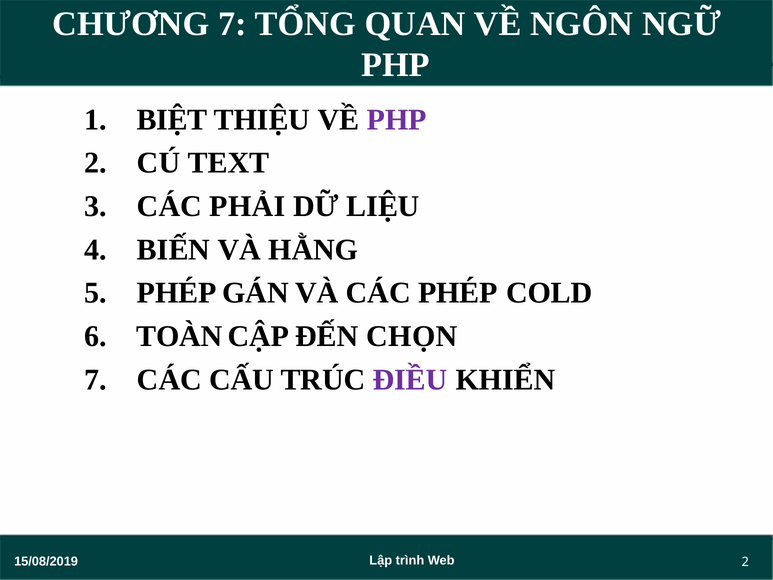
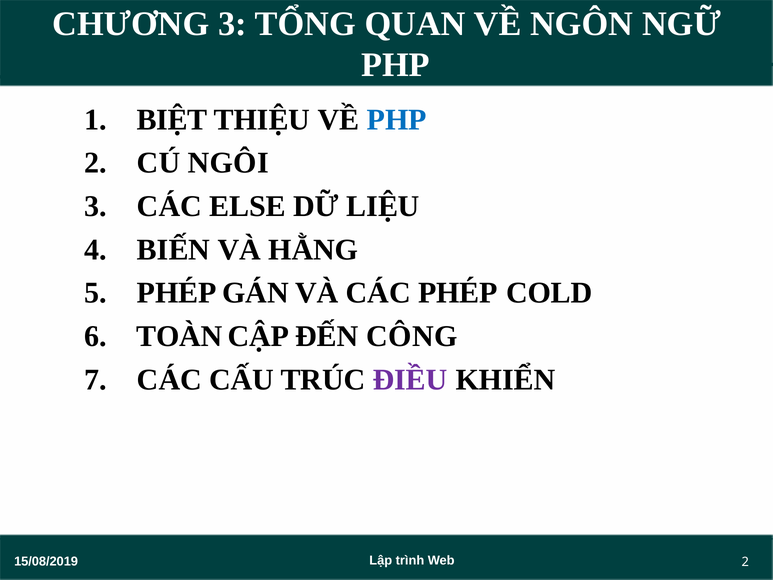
CHƯƠNG 7: 7 -> 3 (232, 24)
PHP colour: purple -> blue (397, 120)
TEXT: TEXT -> NGÔI (228, 163)
PHẢI: PHẢI -> ELSE (248, 206)
CHỌN: CHỌN -> CÔNG (412, 336)
